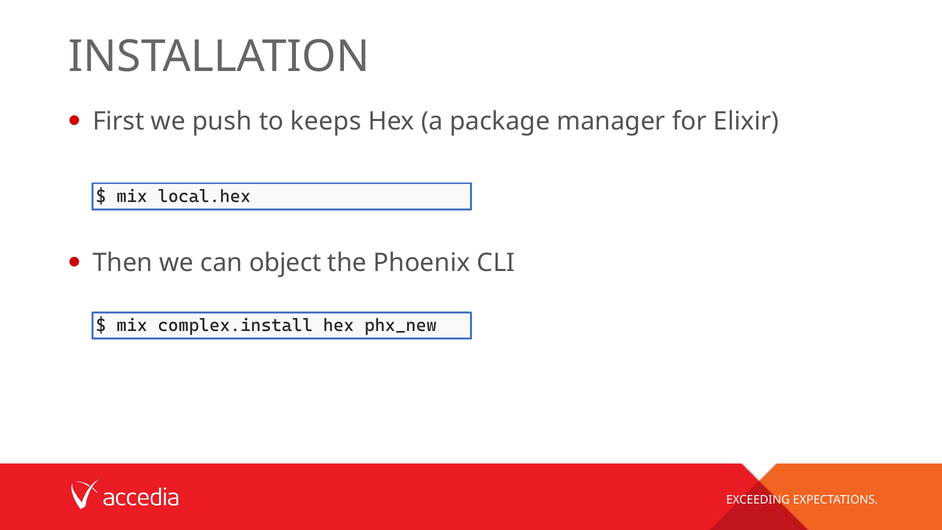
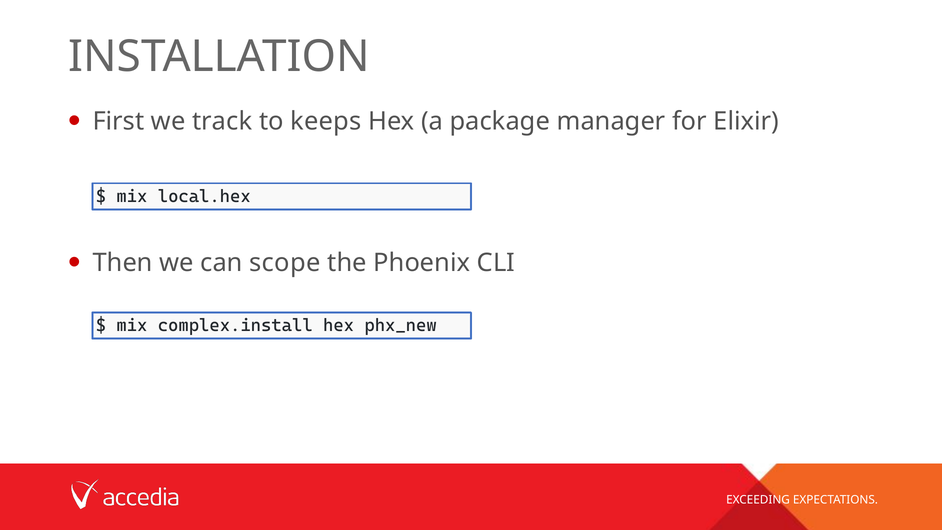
push: push -> track (222, 121)
object: object -> scope (285, 263)
